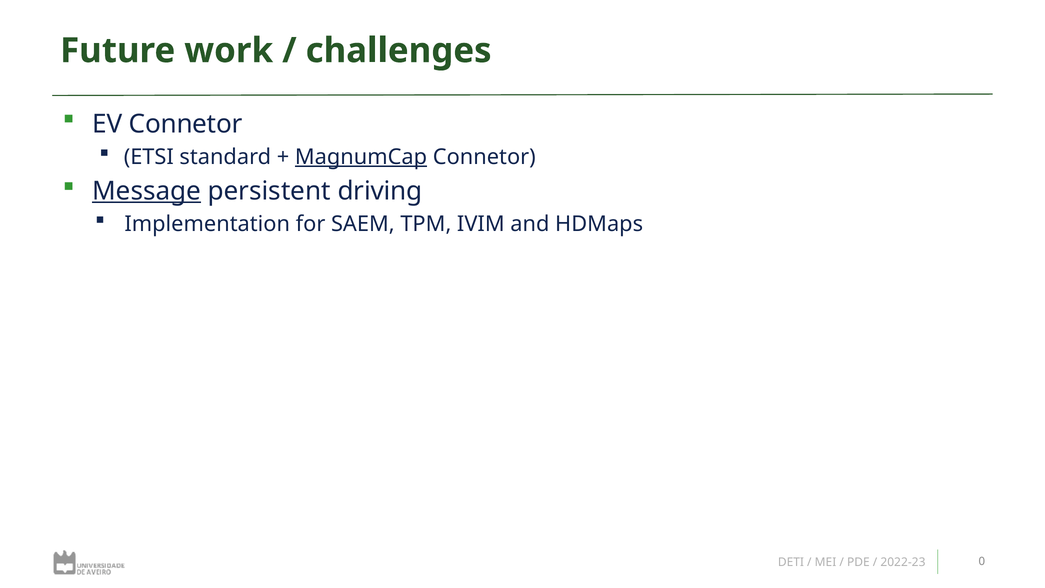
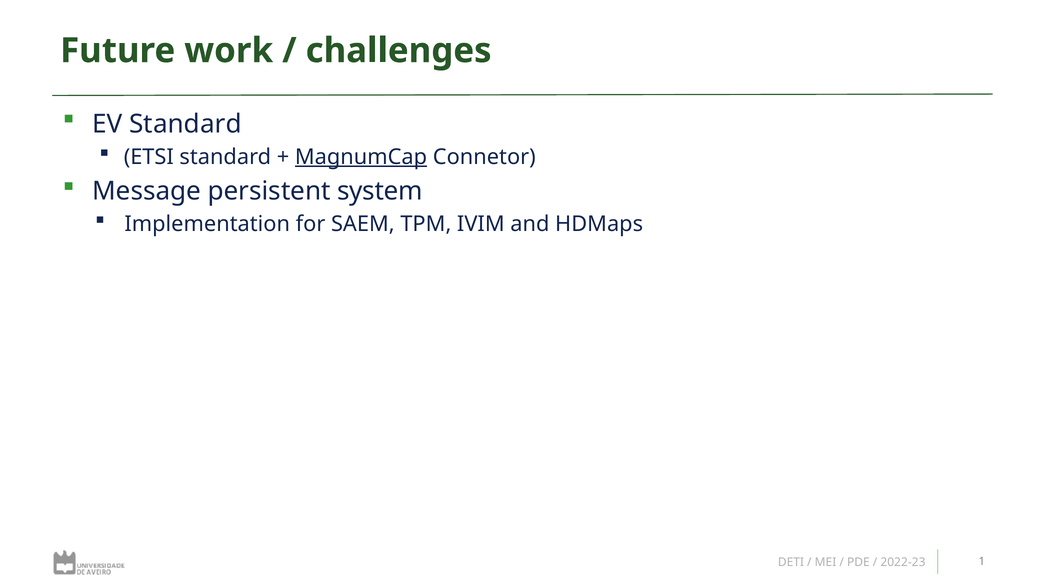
EV Connetor: Connetor -> Standard (185, 124)
Message underline: present -> none (147, 191)
driving: driving -> system (380, 191)
0: 0 -> 1 (982, 561)
